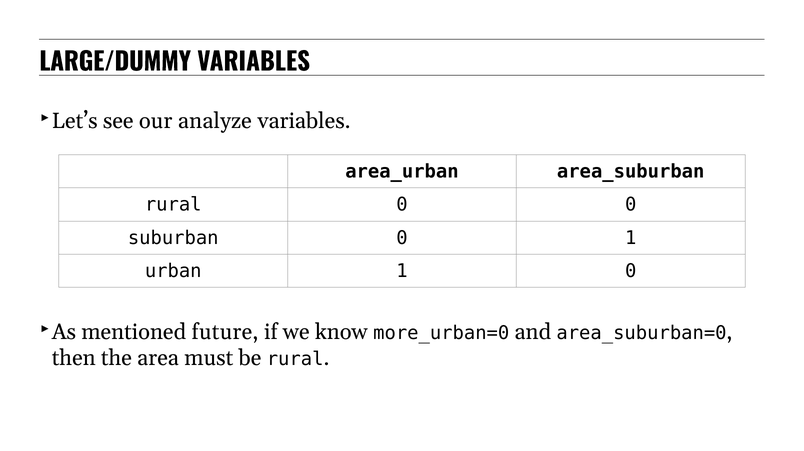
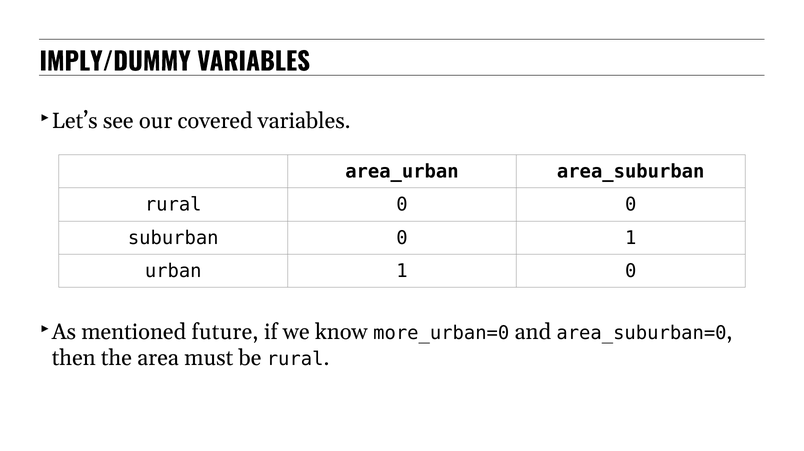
LARGE/DUMMY: LARGE/DUMMY -> IMPLY/DUMMY (115, 62)
analyze: analyze -> covered (215, 121)
